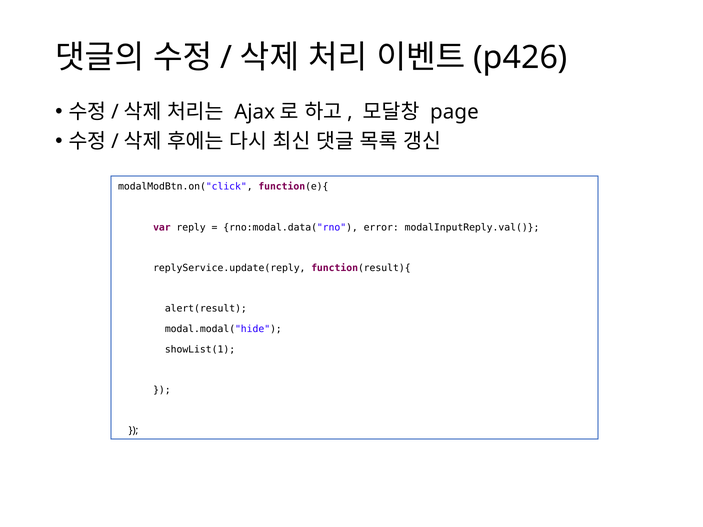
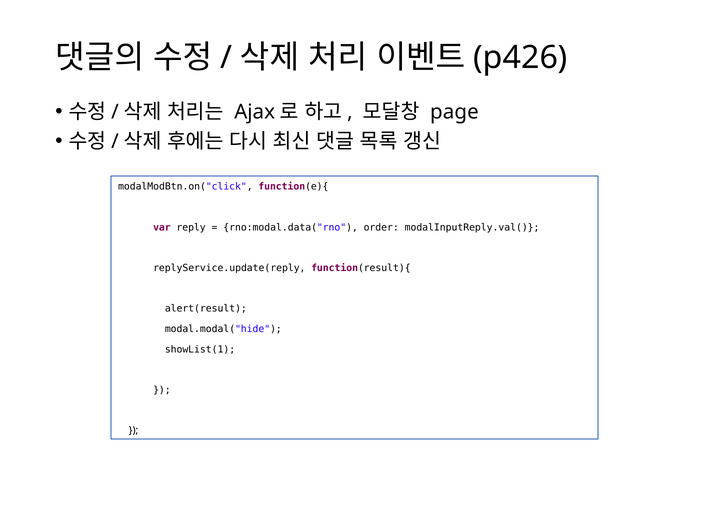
error: error -> order (381, 227)
